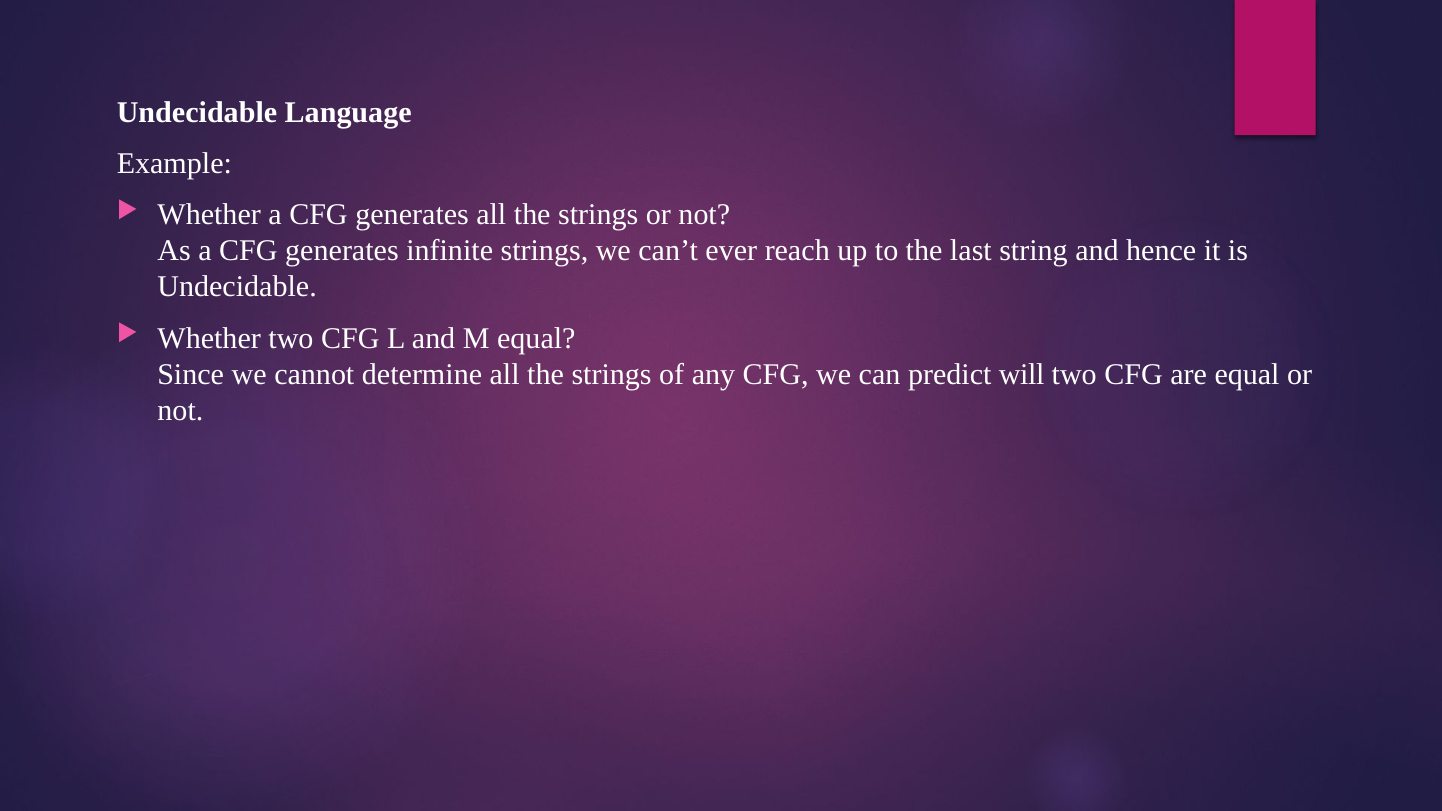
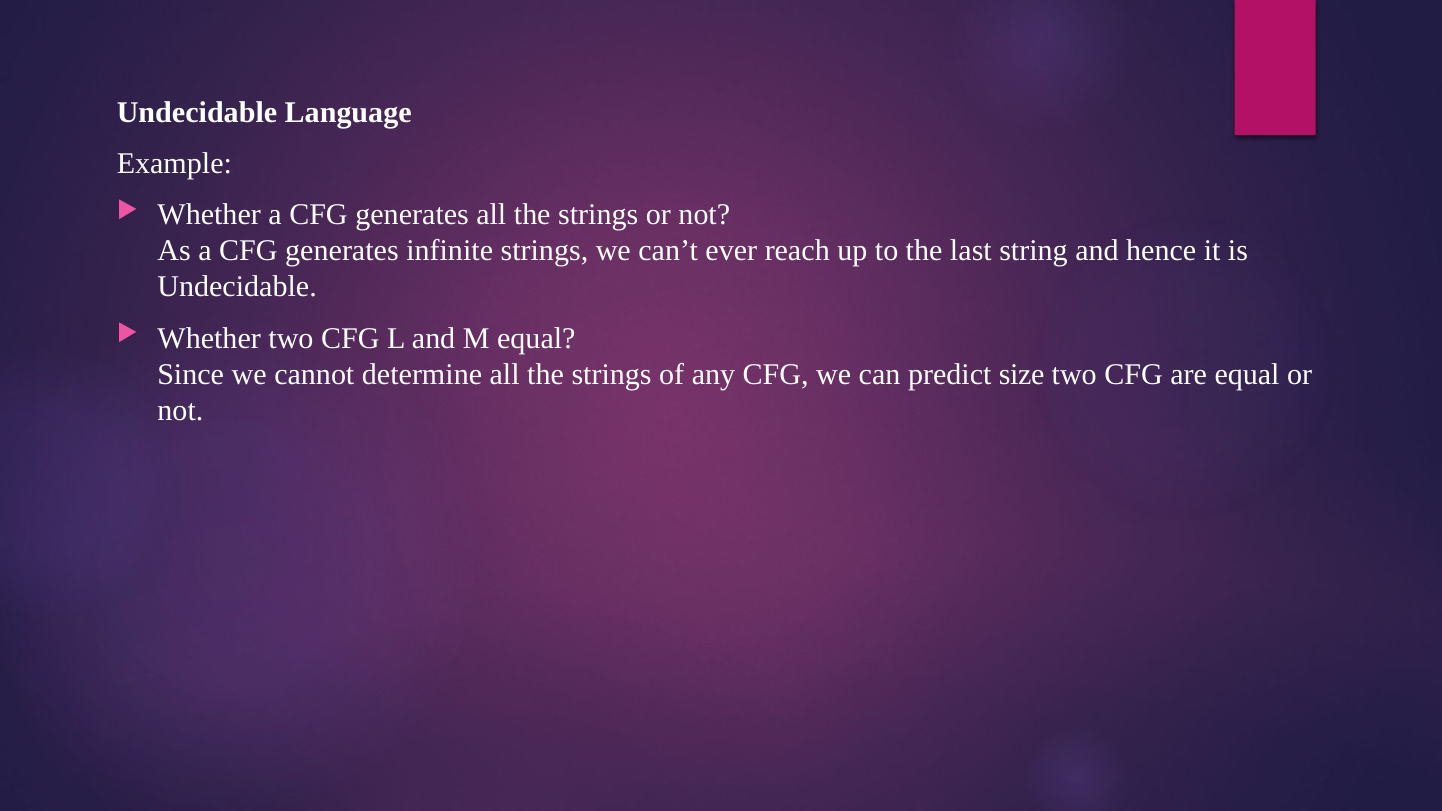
will: will -> size (1022, 374)
